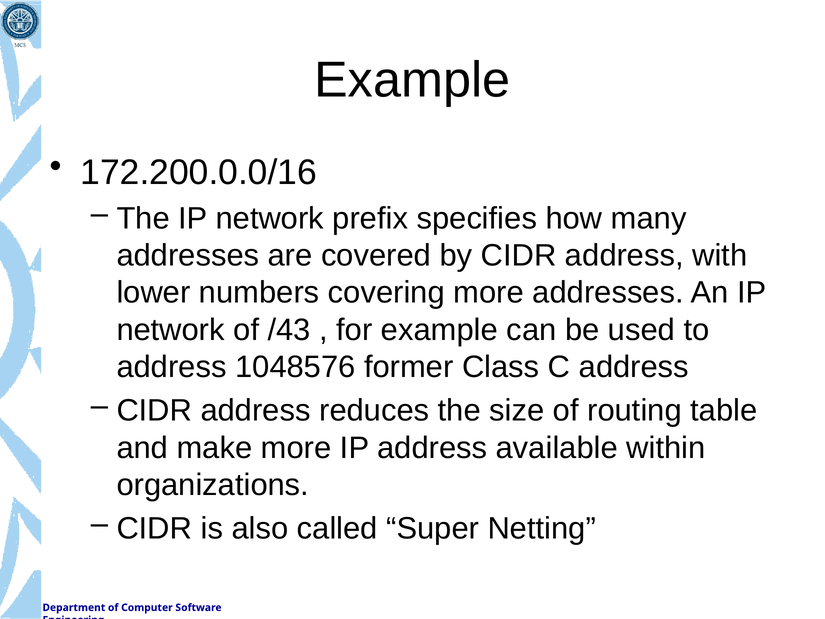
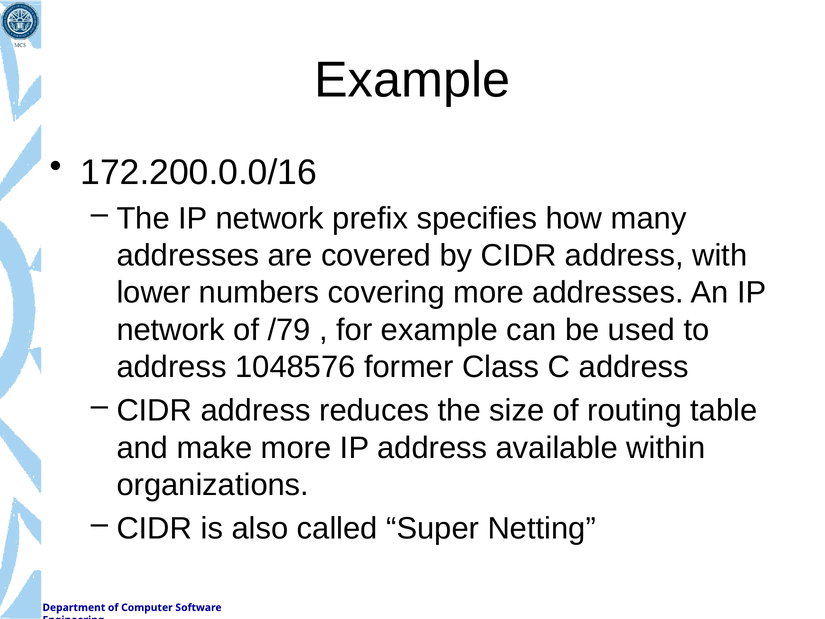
/43: /43 -> /79 (289, 330)
